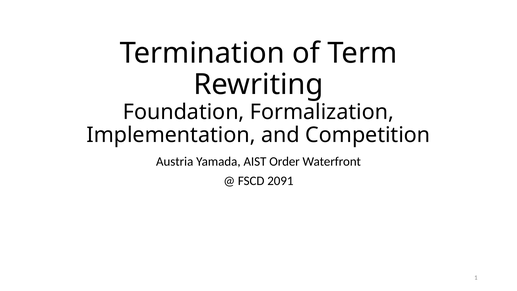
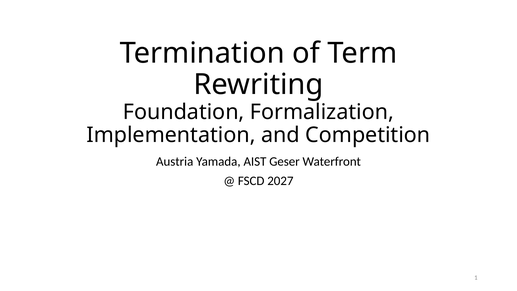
Order: Order -> Geser (284, 162)
2091: 2091 -> 2027 (280, 181)
